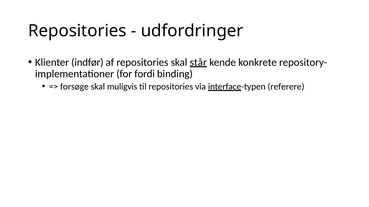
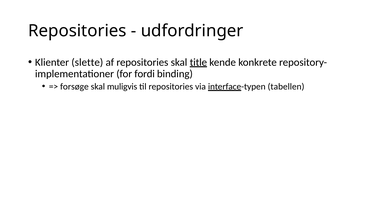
indfør: indfør -> slette (87, 62)
står: står -> title (198, 62)
referere: referere -> tabellen (286, 87)
